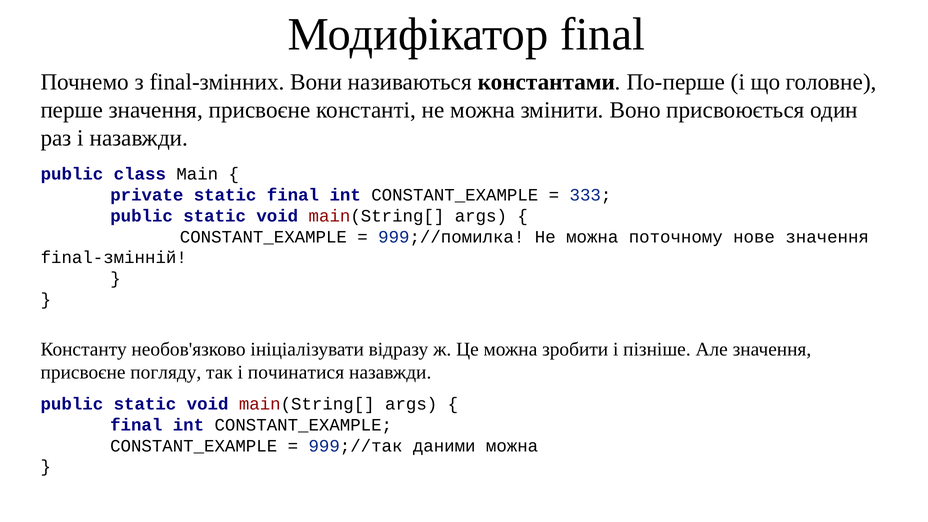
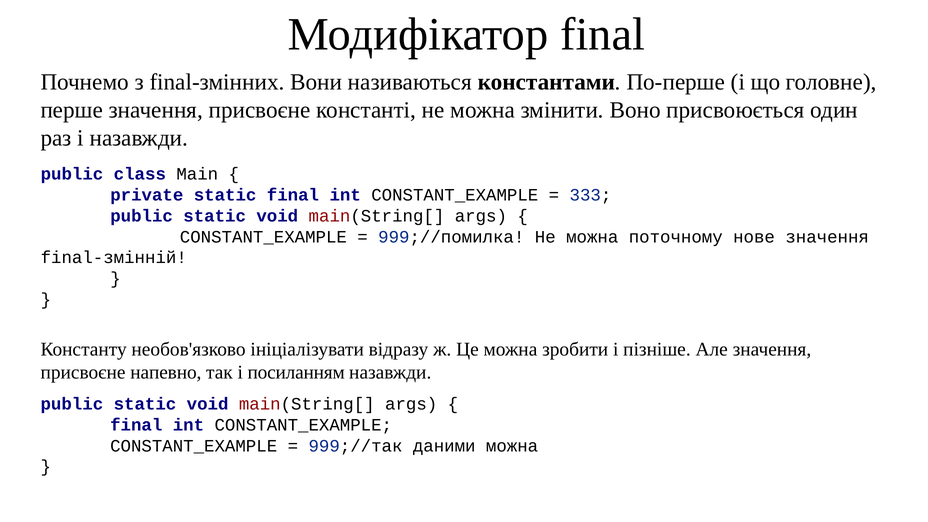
погляду: погляду -> напевно (166, 372)
починатися: починатися -> посиланням (296, 372)
